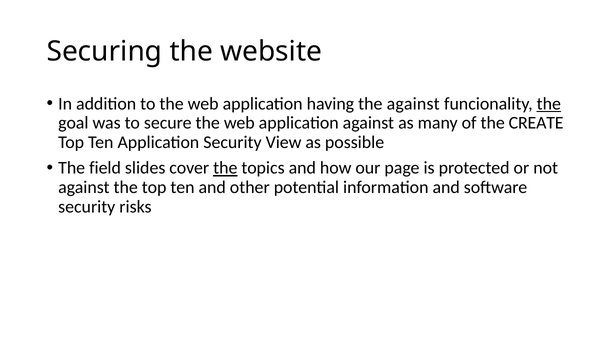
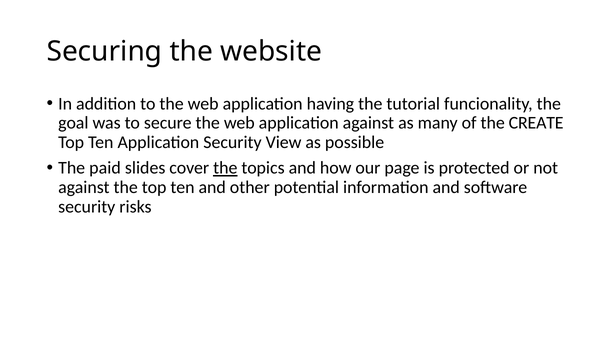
the against: against -> tutorial (413, 104)
the underline: present -> none (549, 104)
field: field -> paid (105, 168)
